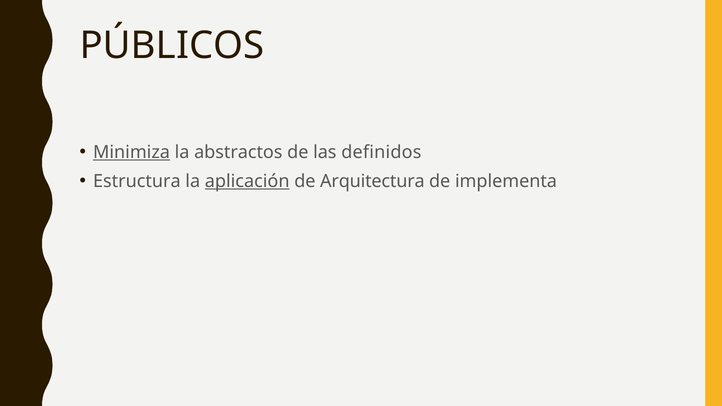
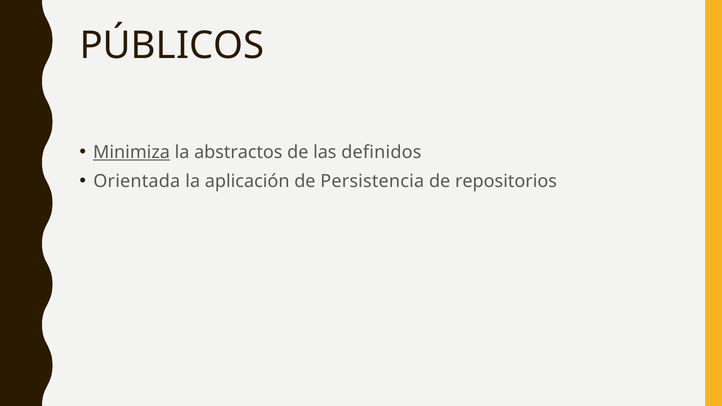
Estructura: Estructura -> Orientada (137, 181)
aplicación underline: present -> none (247, 181)
Arquitectura: Arquitectura -> Persistencia (372, 181)
implementa: implementa -> repositorios (506, 181)
